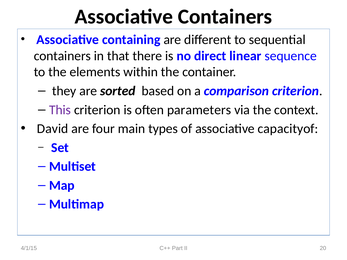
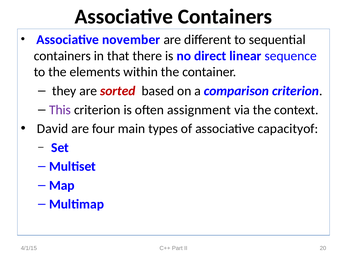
containing: containing -> november (131, 40)
sorted colour: black -> red (118, 91)
parameters: parameters -> assignment (199, 110)
